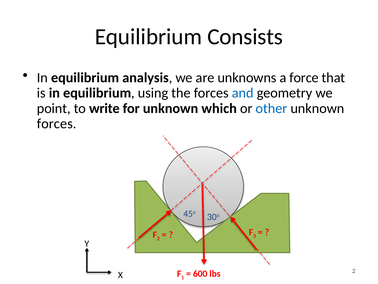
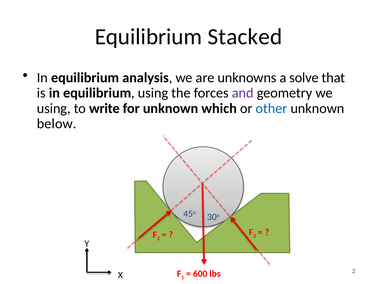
Consists: Consists -> Stacked (245, 37)
force: force -> solve (304, 78)
and colour: blue -> purple (243, 93)
point: point -> using (54, 108)
forces: forces -> below (57, 124)
